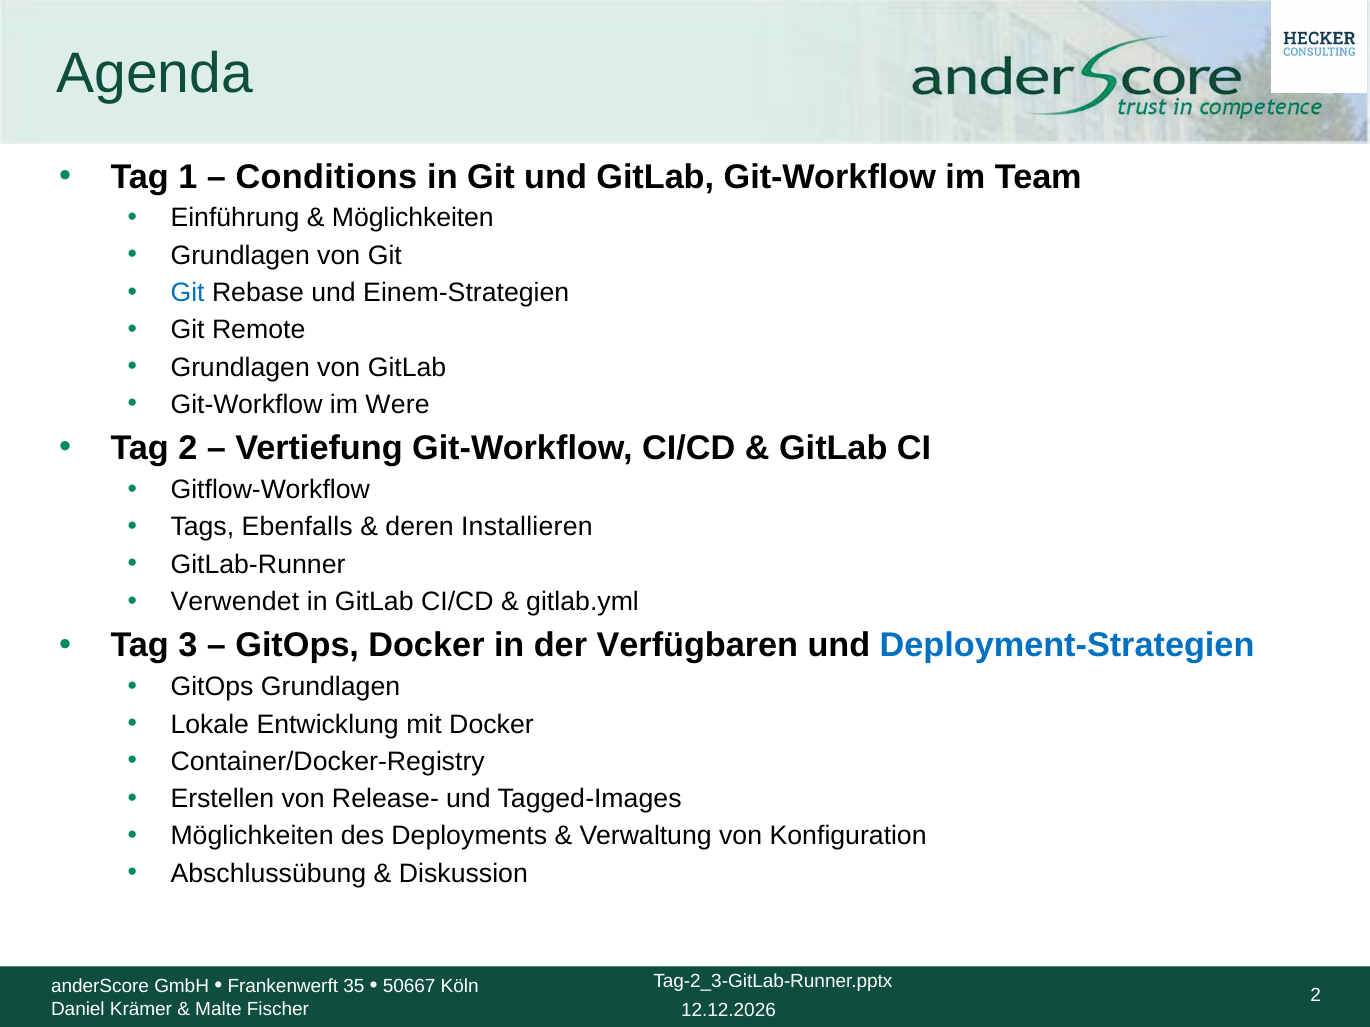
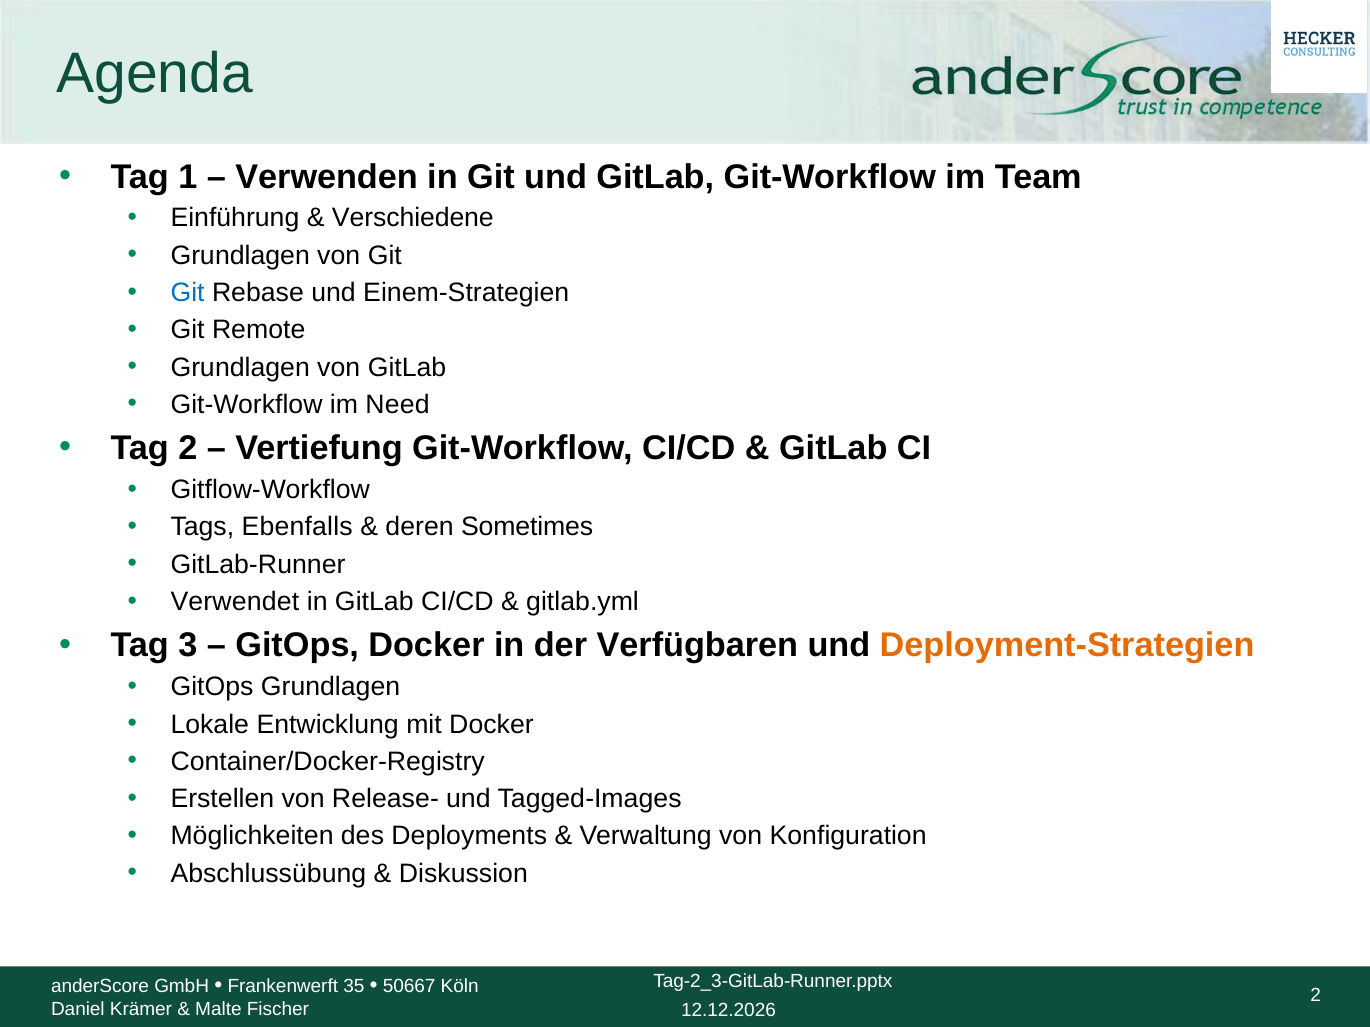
Conditions: Conditions -> Verwenden (327, 177)
Möglichkeiten: Möglichkeiten -> Verschiedene (413, 218)
Were: Were -> Need (398, 405)
Installieren: Installieren -> Sometimes (527, 527)
Deployment-Strategien colour: blue -> orange (1067, 646)
